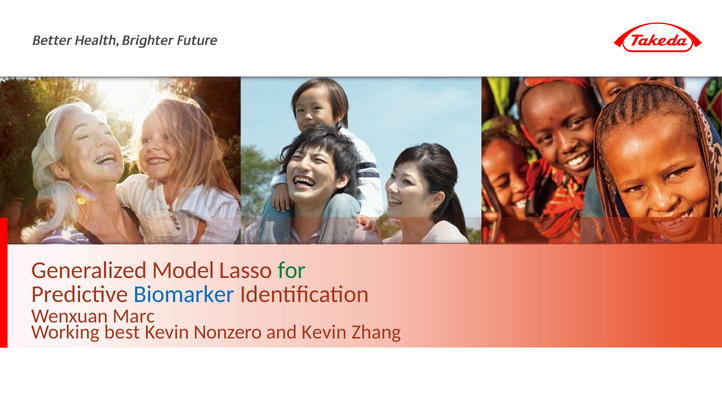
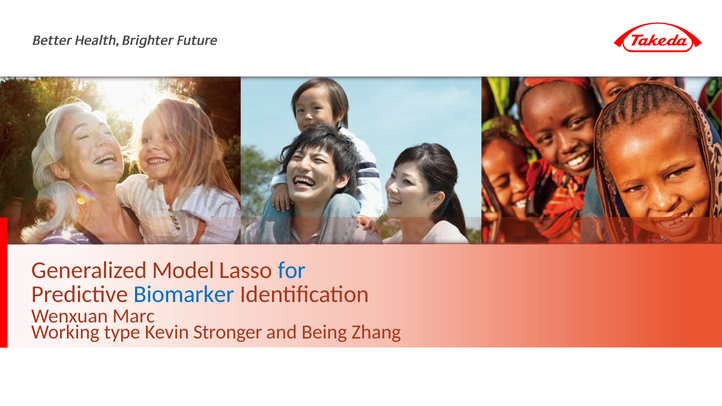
for colour: green -> blue (292, 271)
best: best -> type (122, 332)
Nonzero: Nonzero -> Stronger (228, 332)
and Kevin: Kevin -> Being (324, 332)
